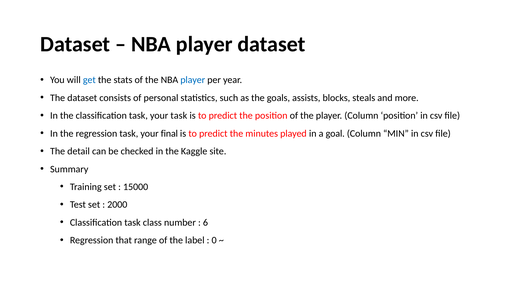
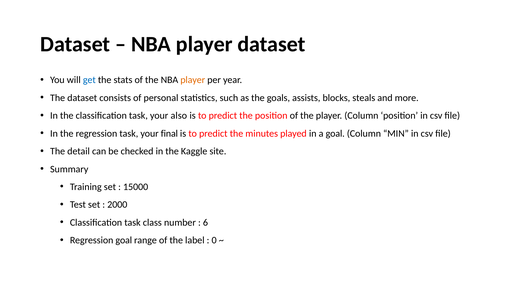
player colour: blue -> orange (193, 80)
your task: task -> also (179, 116)
Regression that: that -> goal (124, 240)
